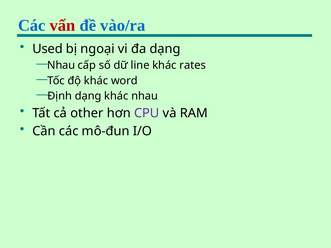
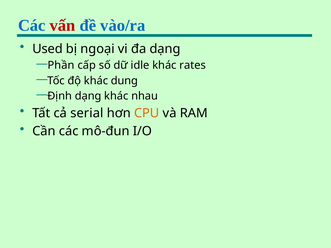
Nhau: Nhau -> Phần (61, 65)
line: line -> idle (140, 65)
word: word -> dung (124, 81)
other: other -> serial (87, 113)
CPU colour: purple -> orange (147, 113)
